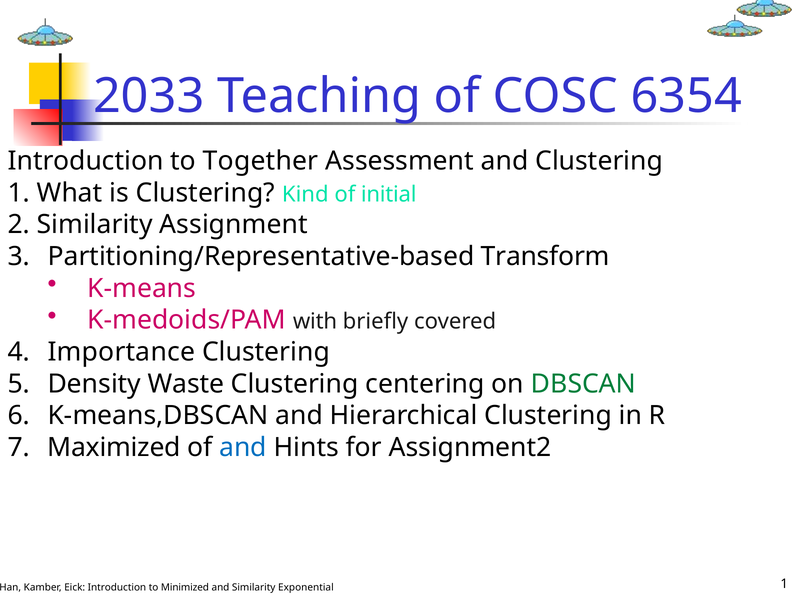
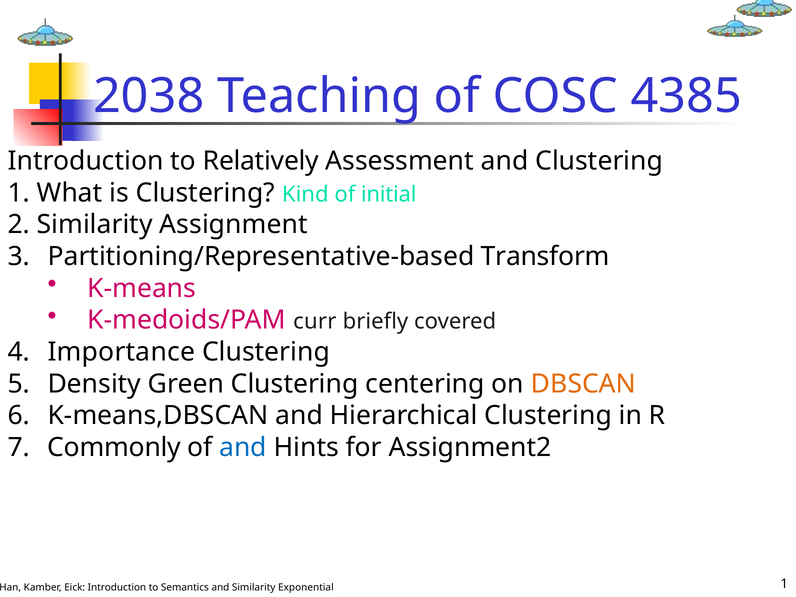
2033: 2033 -> 2038 (149, 96)
6354: 6354 -> 4385 (686, 96)
Together: Together -> Relatively (261, 161)
with: with -> curr (315, 322)
Waste: Waste -> Green (186, 384)
DBSCAN colour: green -> orange (583, 384)
Maximized: Maximized -> Commonly (114, 448)
Minimized: Minimized -> Semantics (185, 588)
